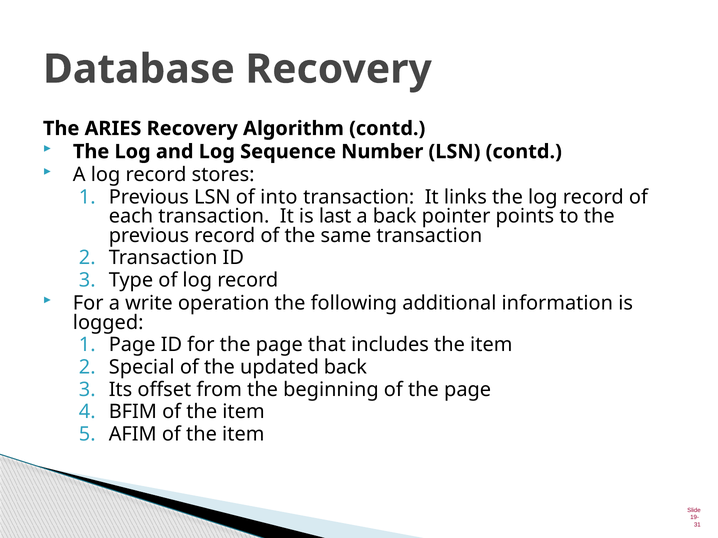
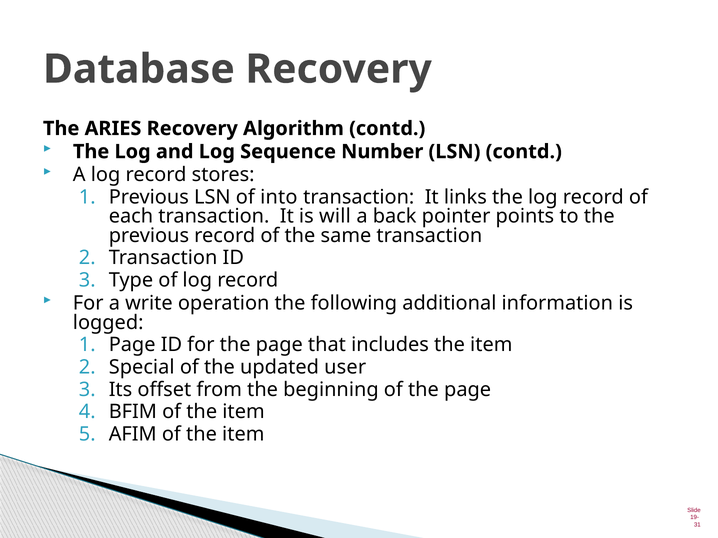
last: last -> will (335, 216)
updated back: back -> user (345, 368)
